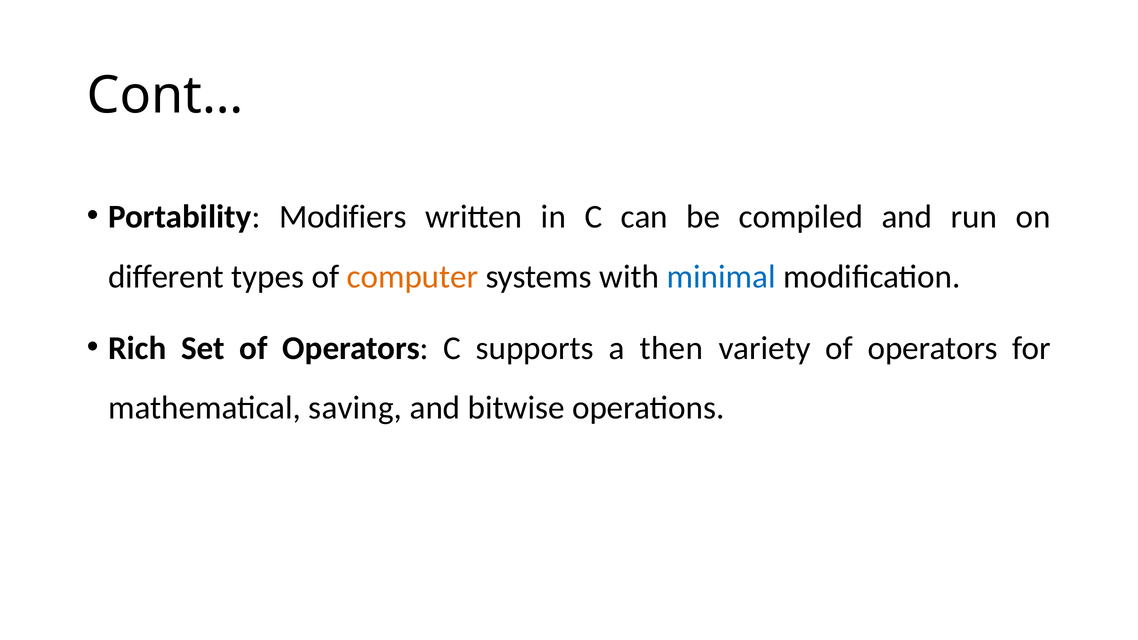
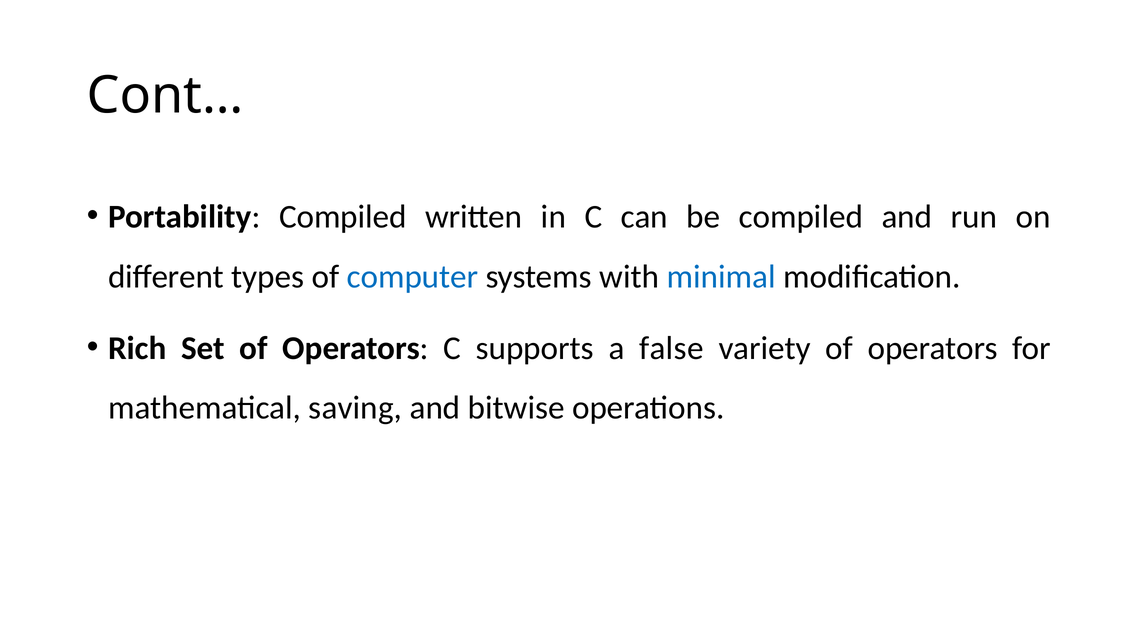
Portability Modifiers: Modifiers -> Compiled (343, 217)
computer colour: orange -> blue (412, 277)
then: then -> false (671, 348)
